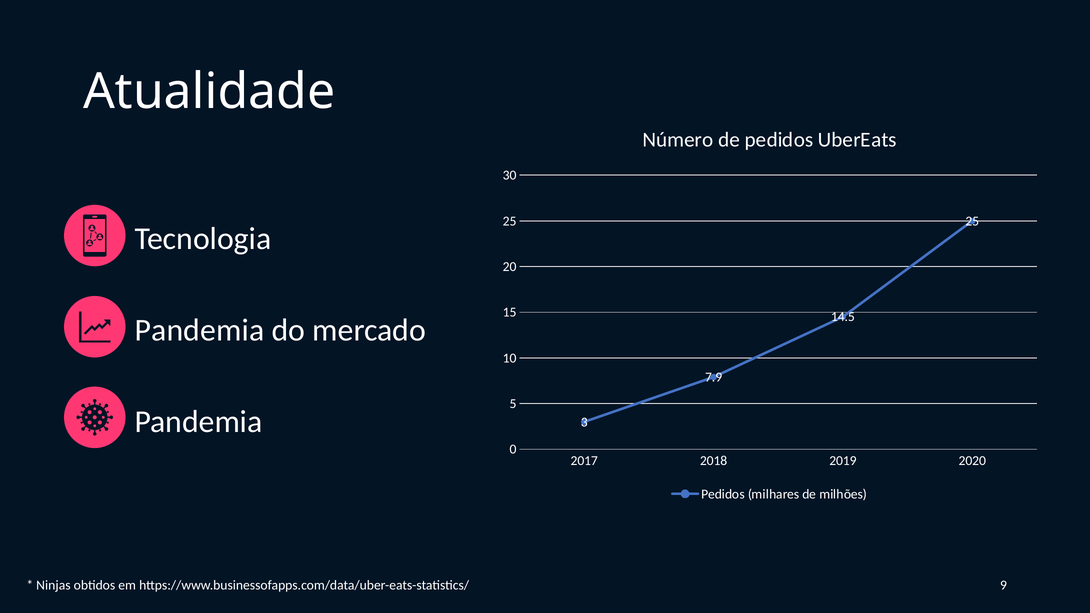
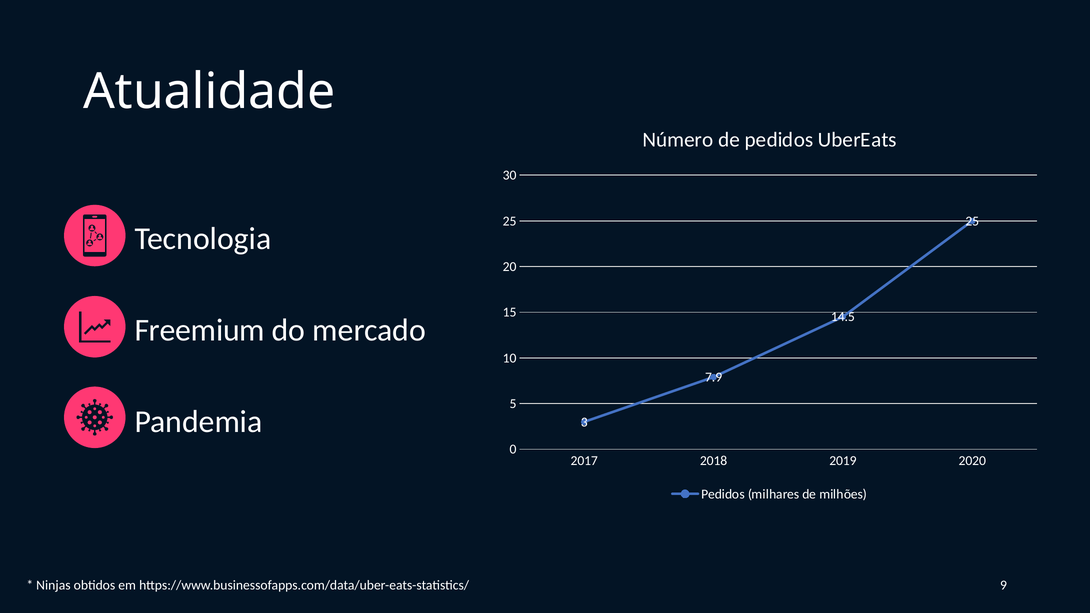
Pandemia: Pandemia -> Freemium (200, 330)
